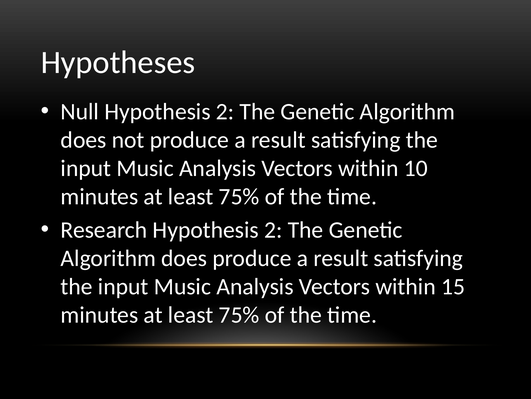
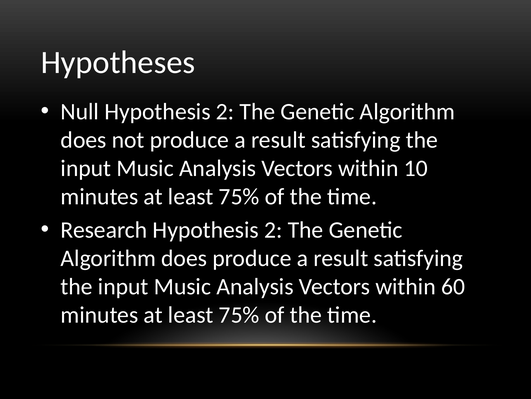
15: 15 -> 60 (453, 286)
